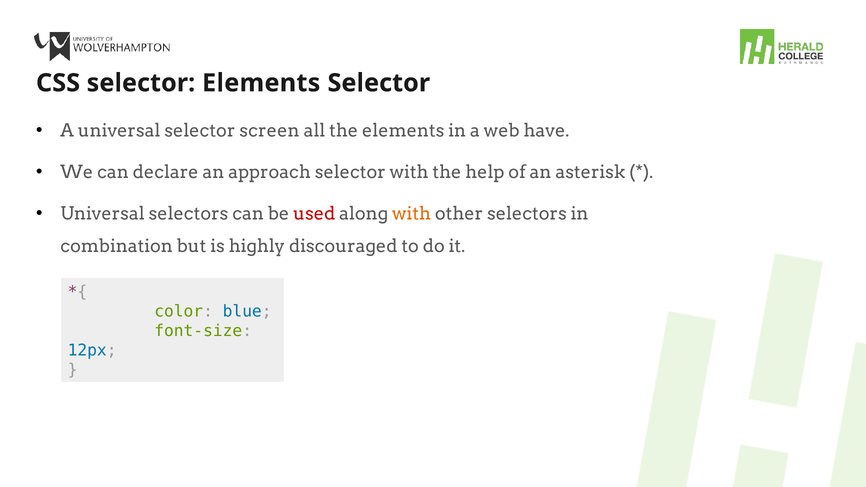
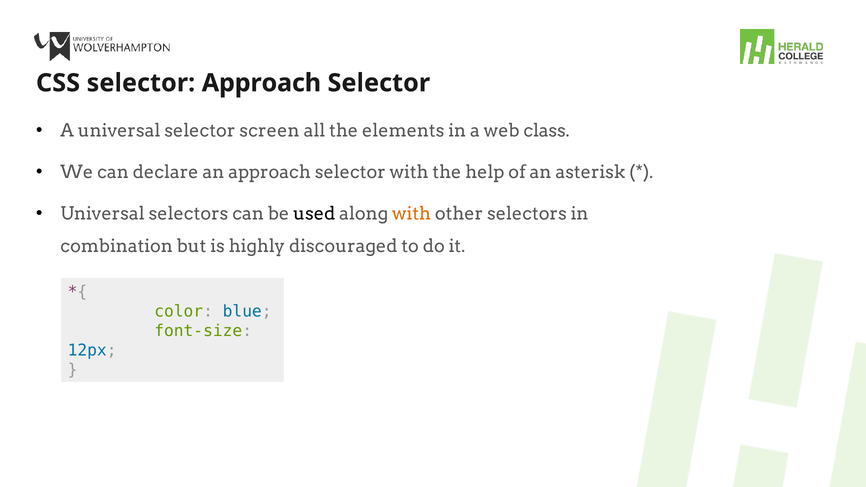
selector Elements: Elements -> Approach (261, 83)
have: have -> class (547, 131)
used colour: red -> black (314, 214)
